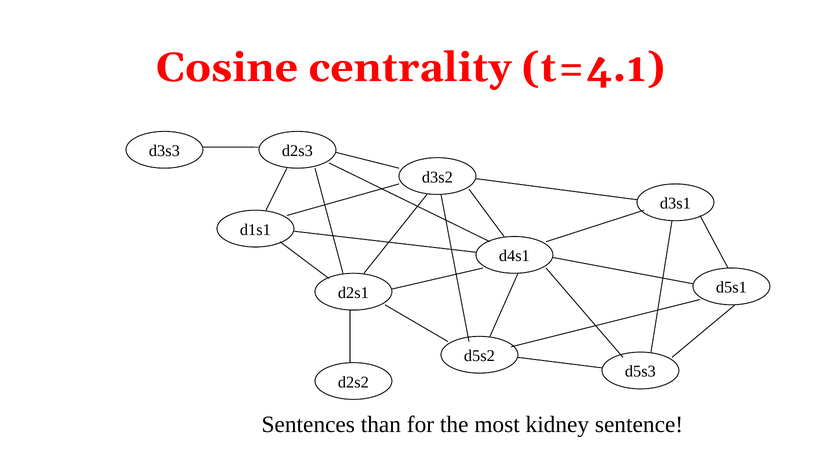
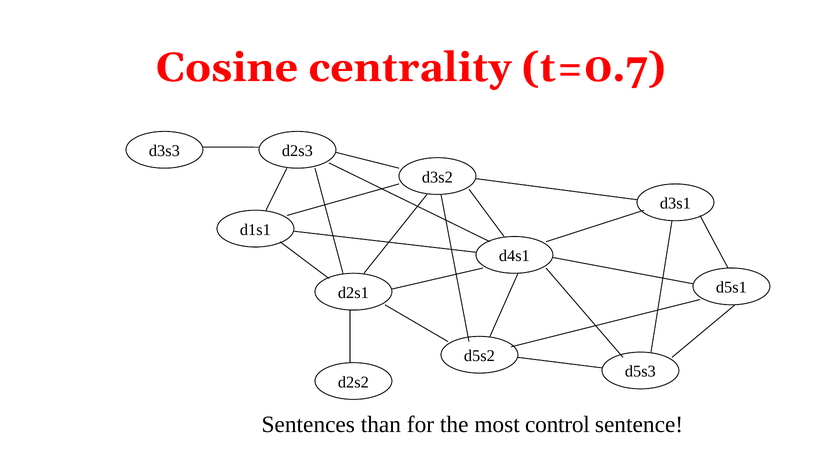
t=4.1: t=4.1 -> t=0.7 (594, 68)
kidney: kidney -> control (557, 424)
